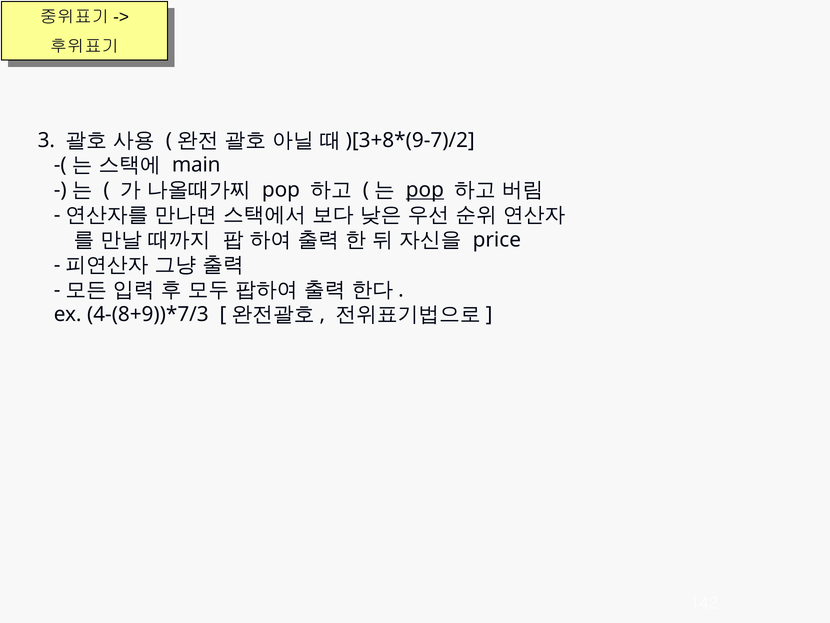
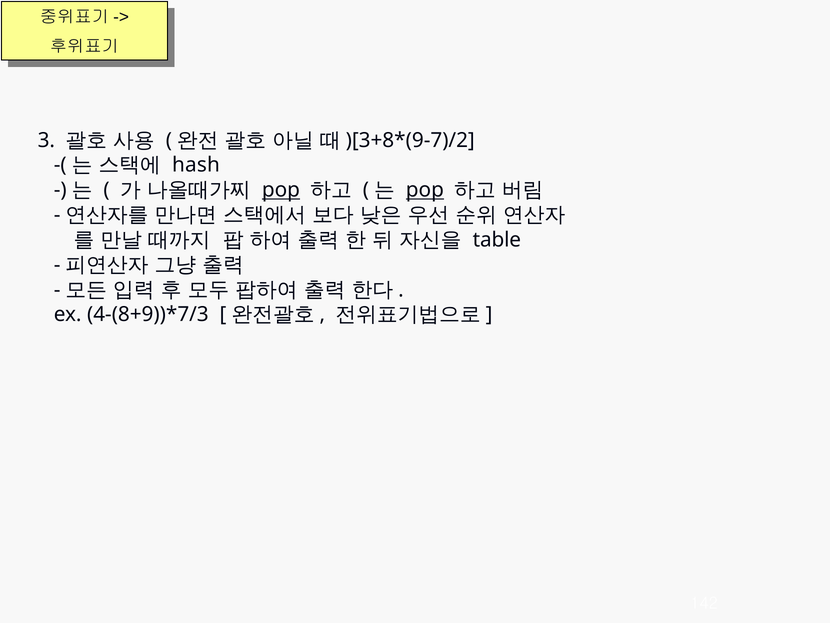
main: main -> hash (196, 165)
pop underline: none -> present (281, 190)
price: price -> table (497, 240)
